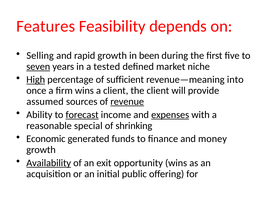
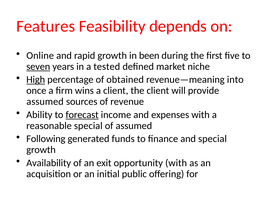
Selling: Selling -> Online (40, 55)
sufficient: sufficient -> obtained (125, 79)
revenue underline: present -> none (127, 101)
expenses underline: present -> none (170, 114)
of shrinking: shrinking -> assumed (134, 125)
Economic: Economic -> Following (46, 139)
and money: money -> special (213, 139)
Availability underline: present -> none (49, 163)
opportunity wins: wins -> with (176, 163)
